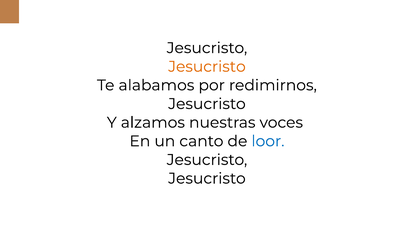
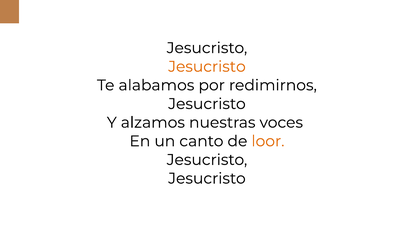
loor colour: blue -> orange (268, 141)
